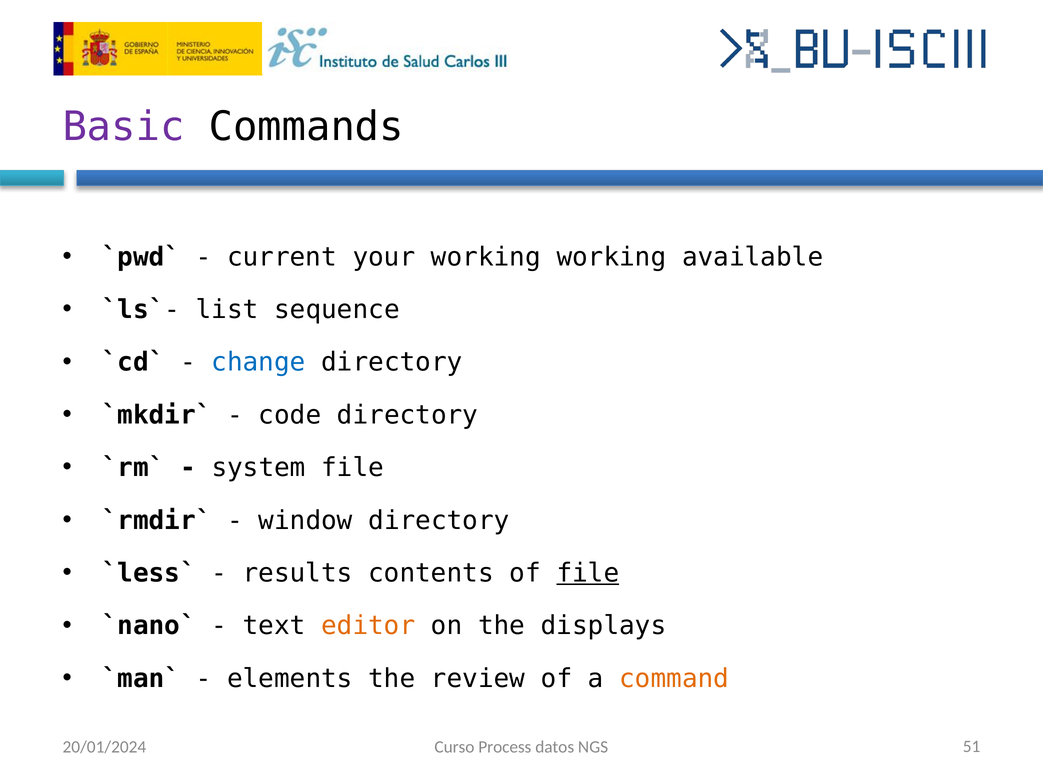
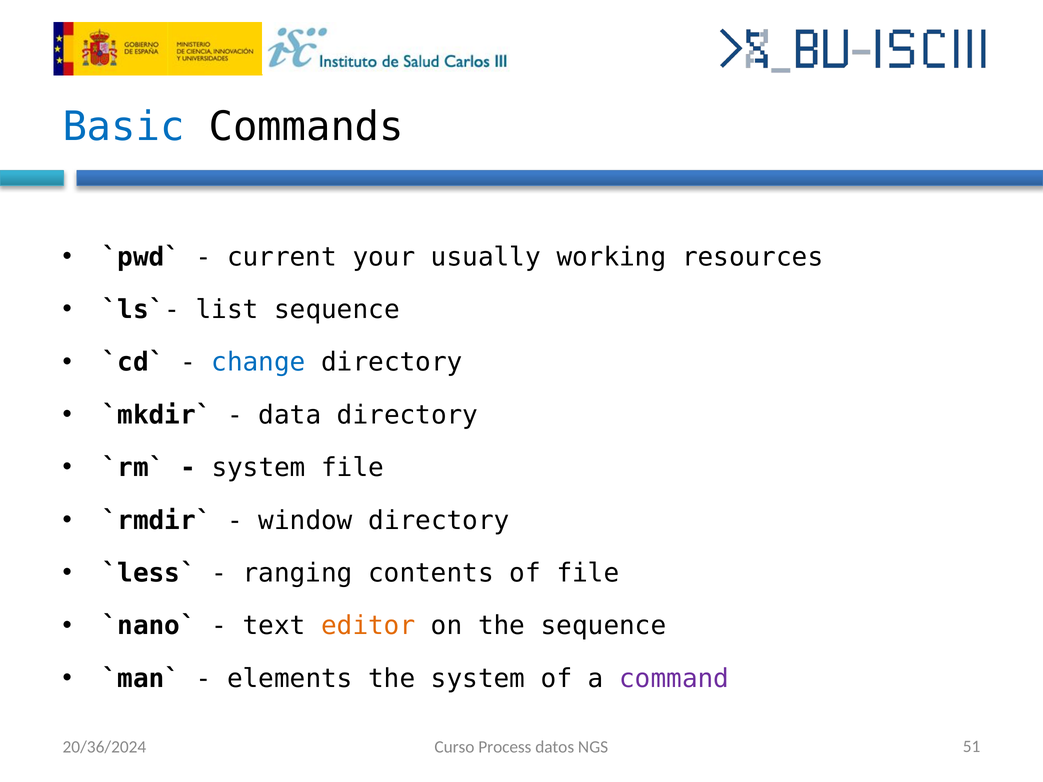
Basic colour: purple -> blue (124, 127)
your working: working -> usually (486, 257)
available: available -> resources (753, 257)
code: code -> data (290, 415)
results: results -> ranging (298, 573)
file underline: present -> none (588, 573)
the displays: displays -> sequence (604, 626)
the review: review -> system (478, 679)
command colour: orange -> purple (674, 679)
20/01/2024: 20/01/2024 -> 20/36/2024 (104, 747)
